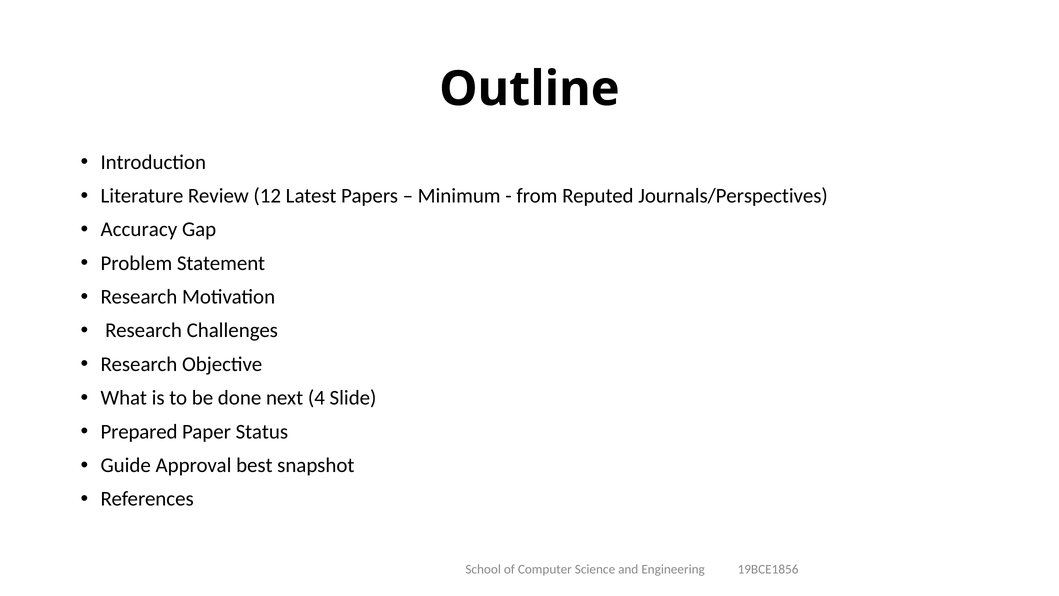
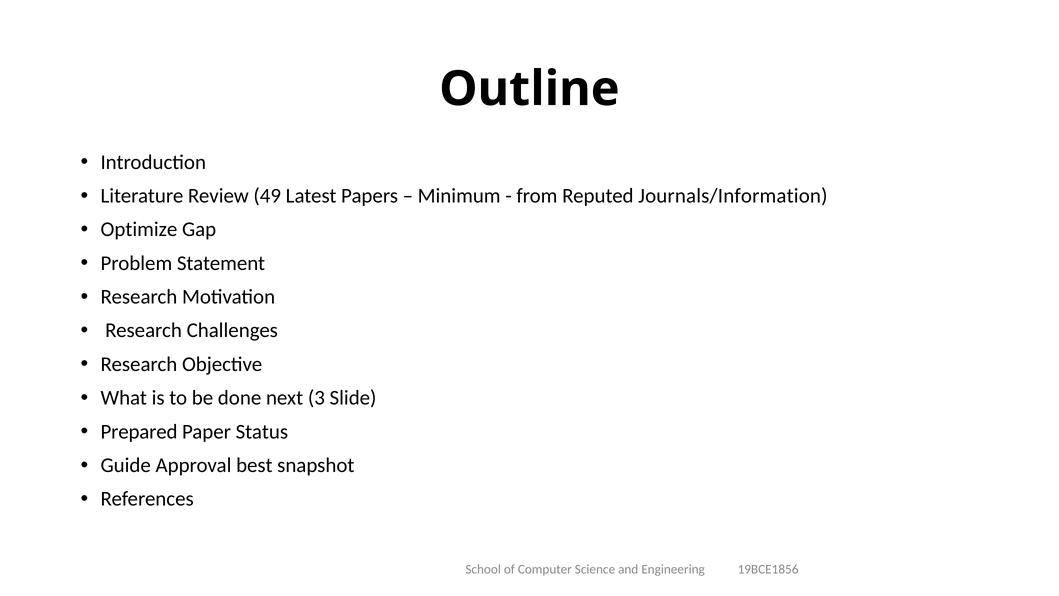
12: 12 -> 49 (267, 196)
Journals/Perspectives: Journals/Perspectives -> Journals/Information (733, 196)
Accuracy: Accuracy -> Optimize (139, 229)
4: 4 -> 3 (316, 398)
